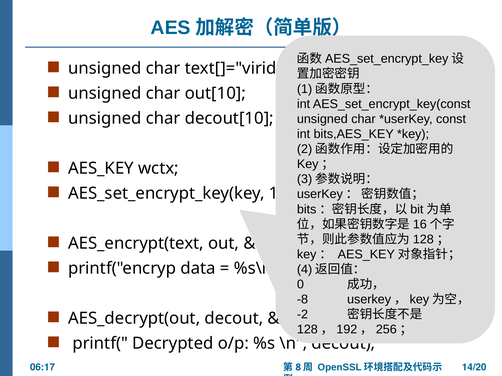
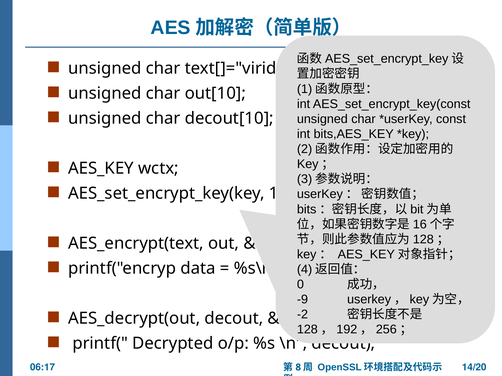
-8: -8 -> -9 (302, 300)
